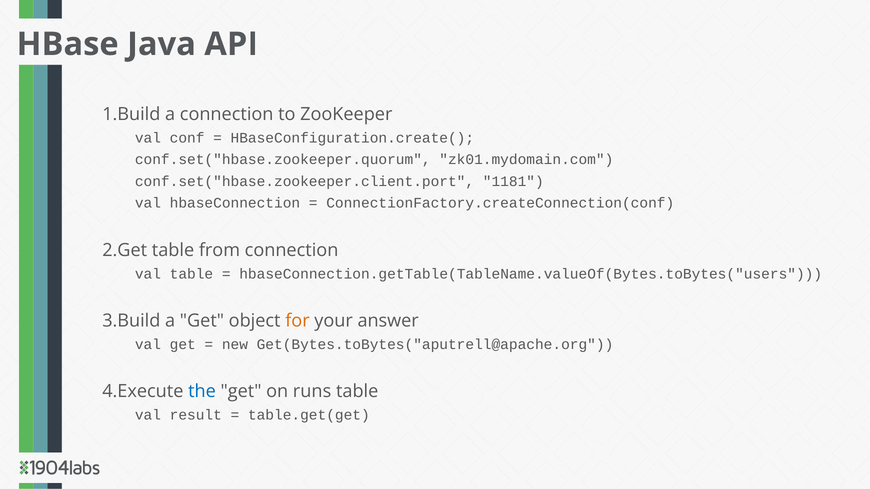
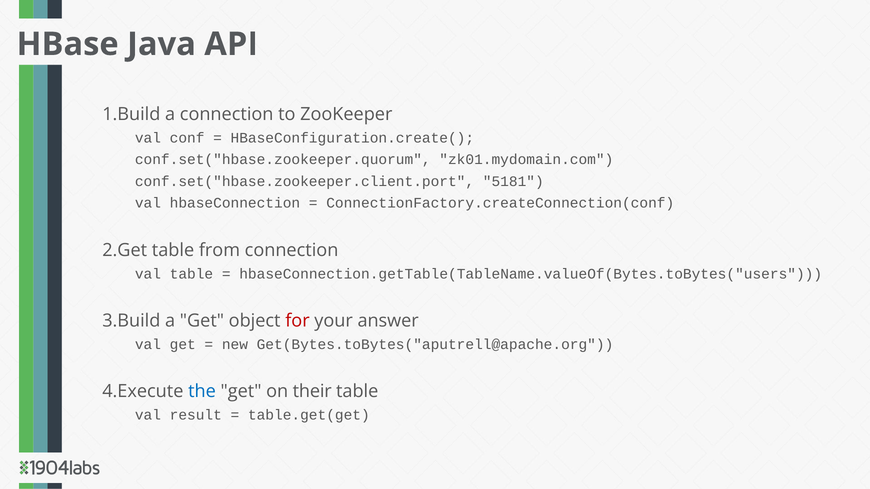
1181: 1181 -> 5181 (513, 182)
for colour: orange -> red (297, 321)
runs: runs -> their (312, 392)
